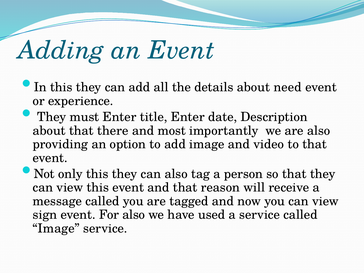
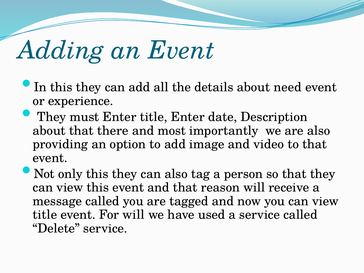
sign: sign -> title (45, 215)
For also: also -> will (134, 215)
Image: Image -> Delete (56, 228)
